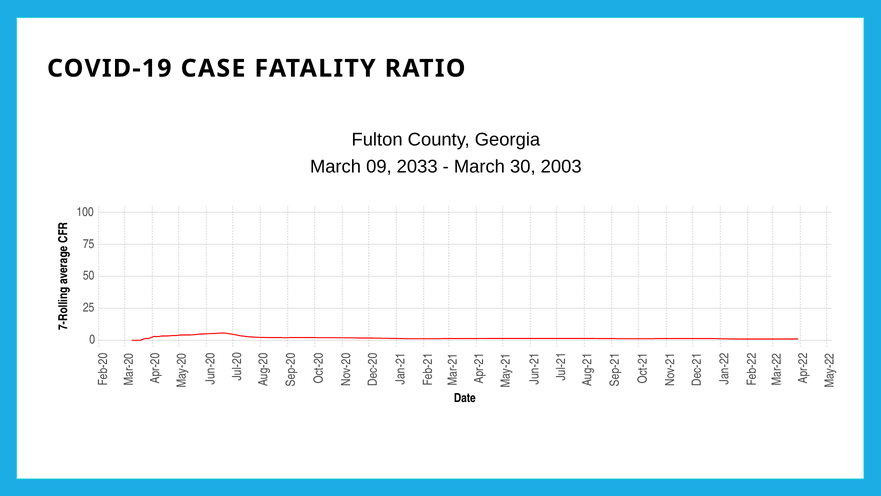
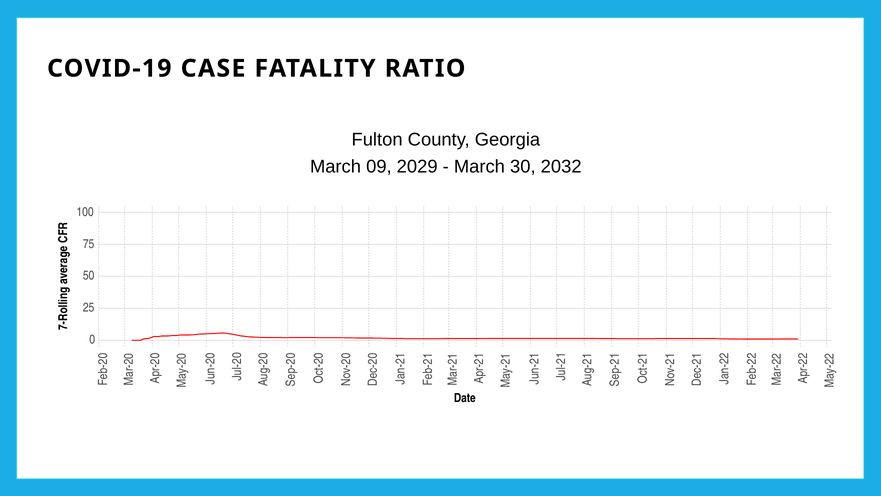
2033: 2033 -> 2029 (417, 167)
2003: 2003 -> 2032 (561, 167)
